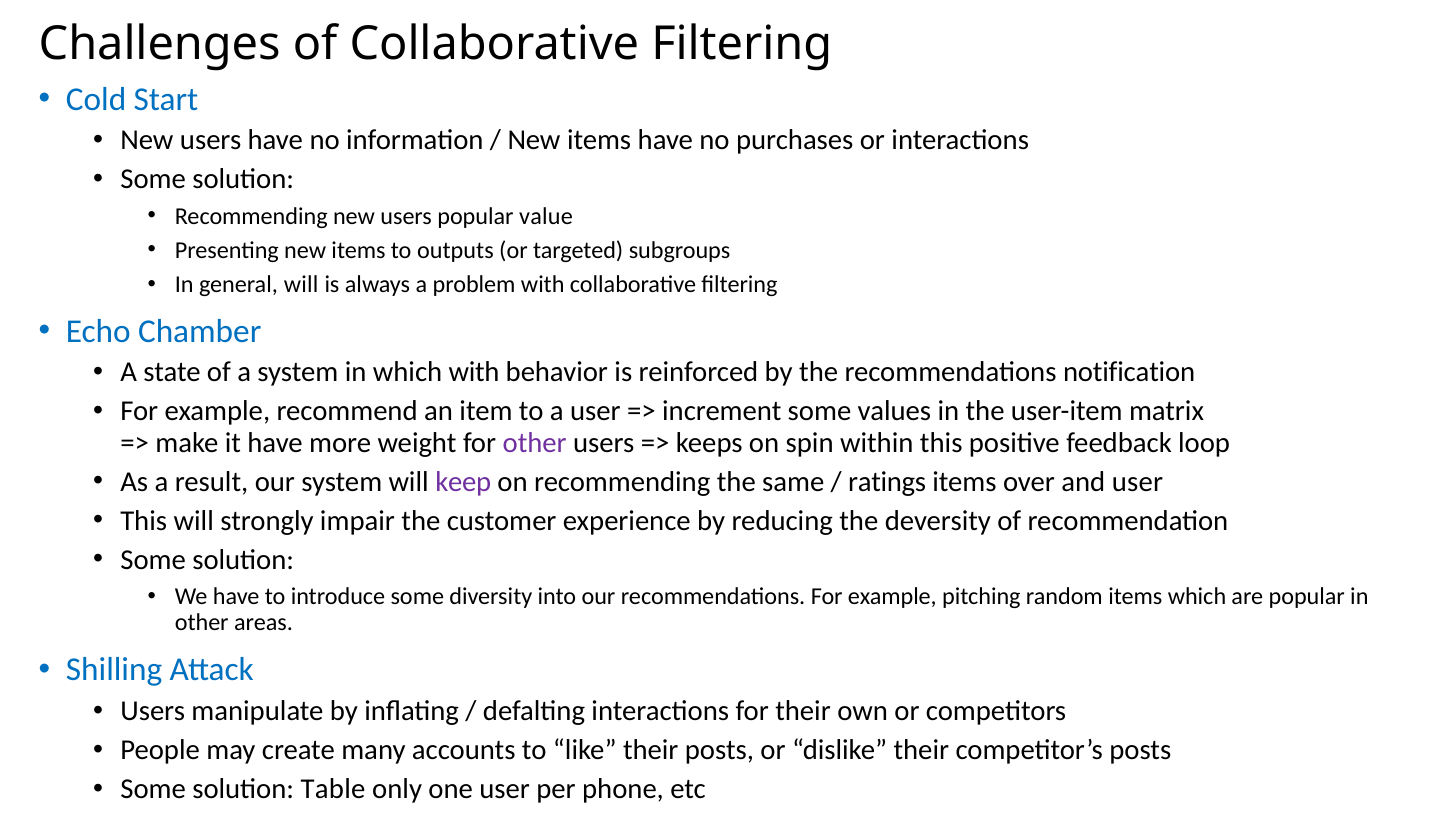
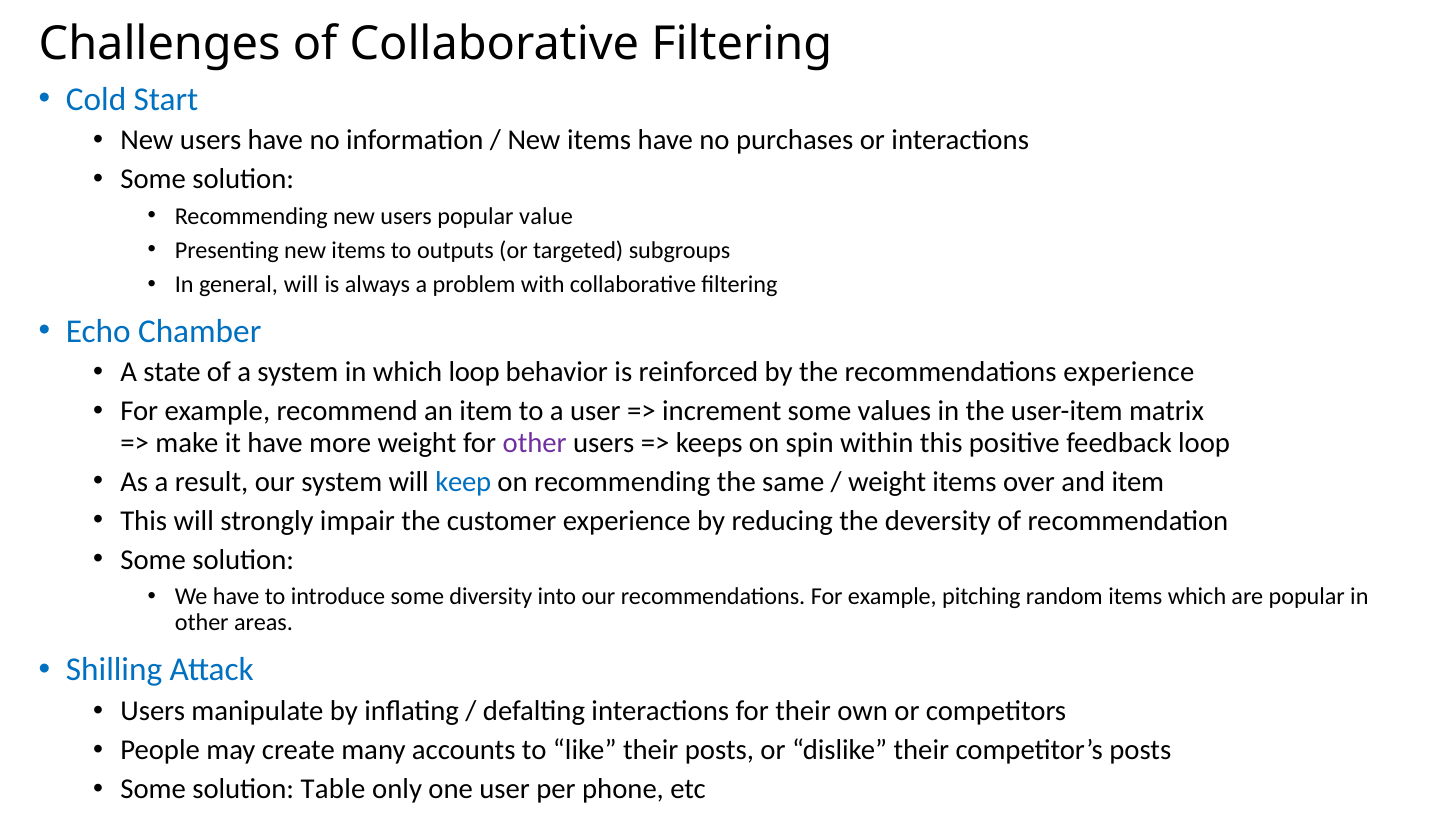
which with: with -> loop (474, 373)
recommendations notification: notification -> experience (1129, 373)
keep colour: purple -> blue (463, 482)
ratings: ratings -> weight (887, 482)
and user: user -> item (1138, 482)
